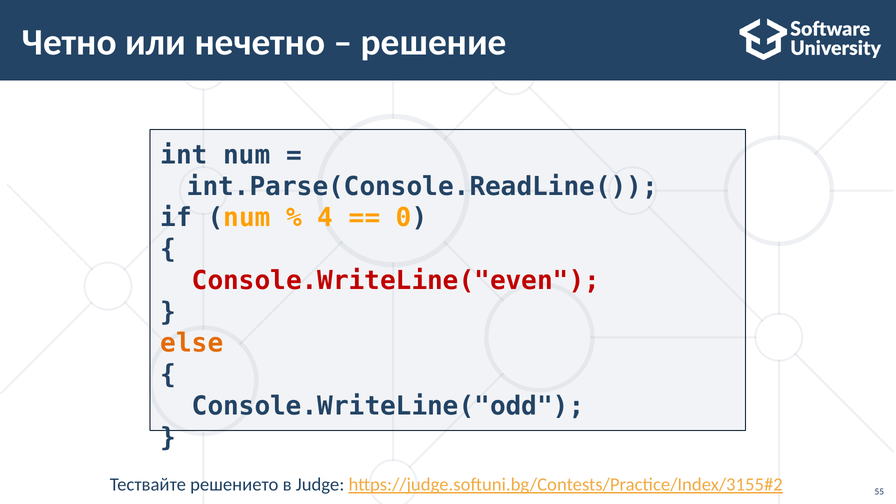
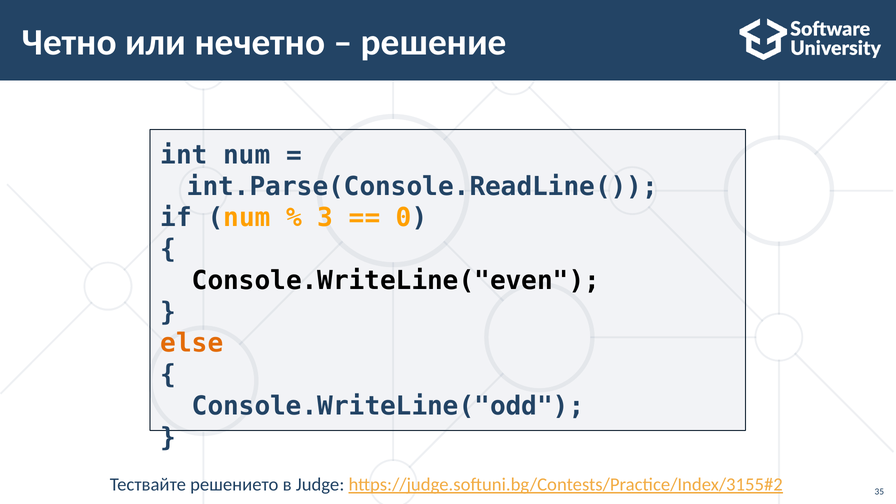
4: 4 -> 3 (325, 218)
Console.WriteLine("even colour: red -> black (396, 281)
55: 55 -> 35 (879, 492)
